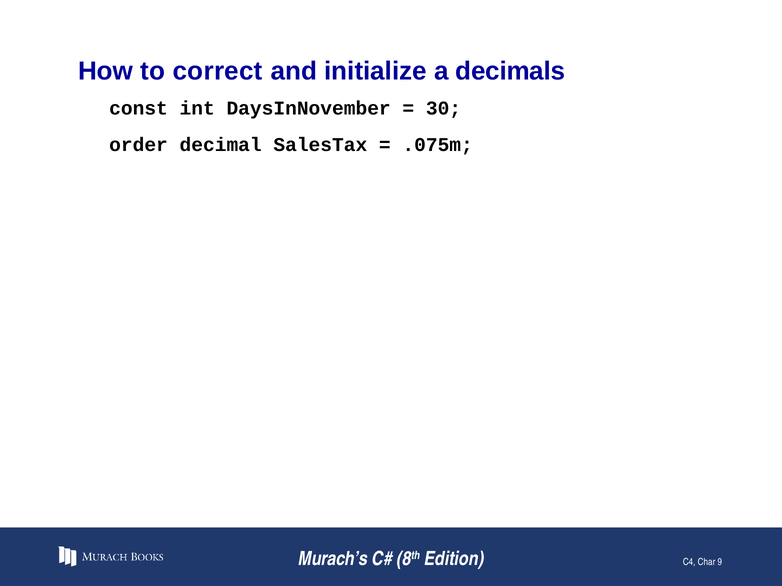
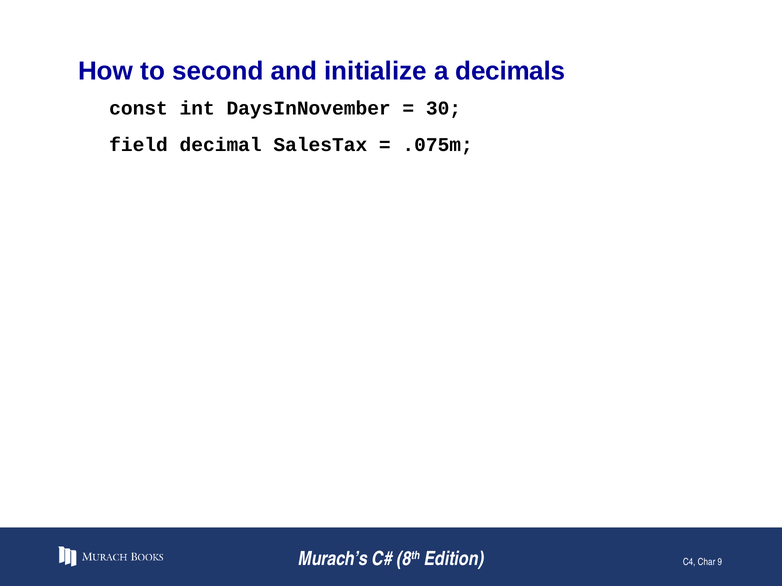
correct: correct -> second (218, 71)
order: order -> field (139, 145)
